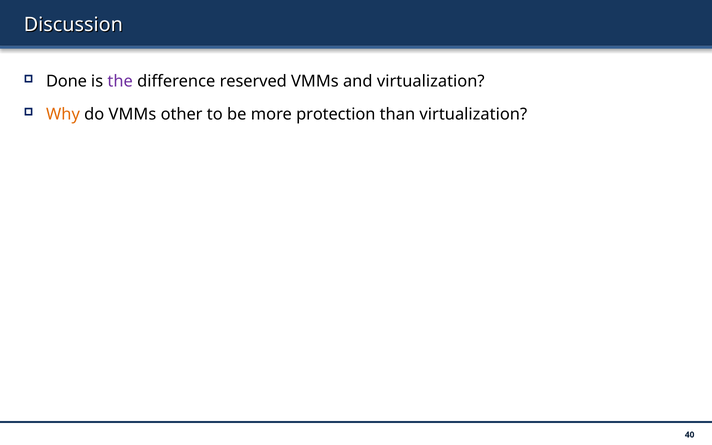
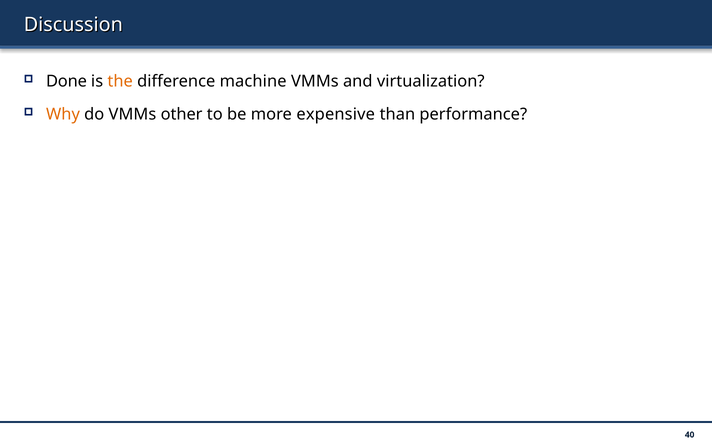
the colour: purple -> orange (120, 82)
reserved: reserved -> machine (253, 82)
protection: protection -> expensive (336, 114)
than virtualization: virtualization -> performance (473, 114)
